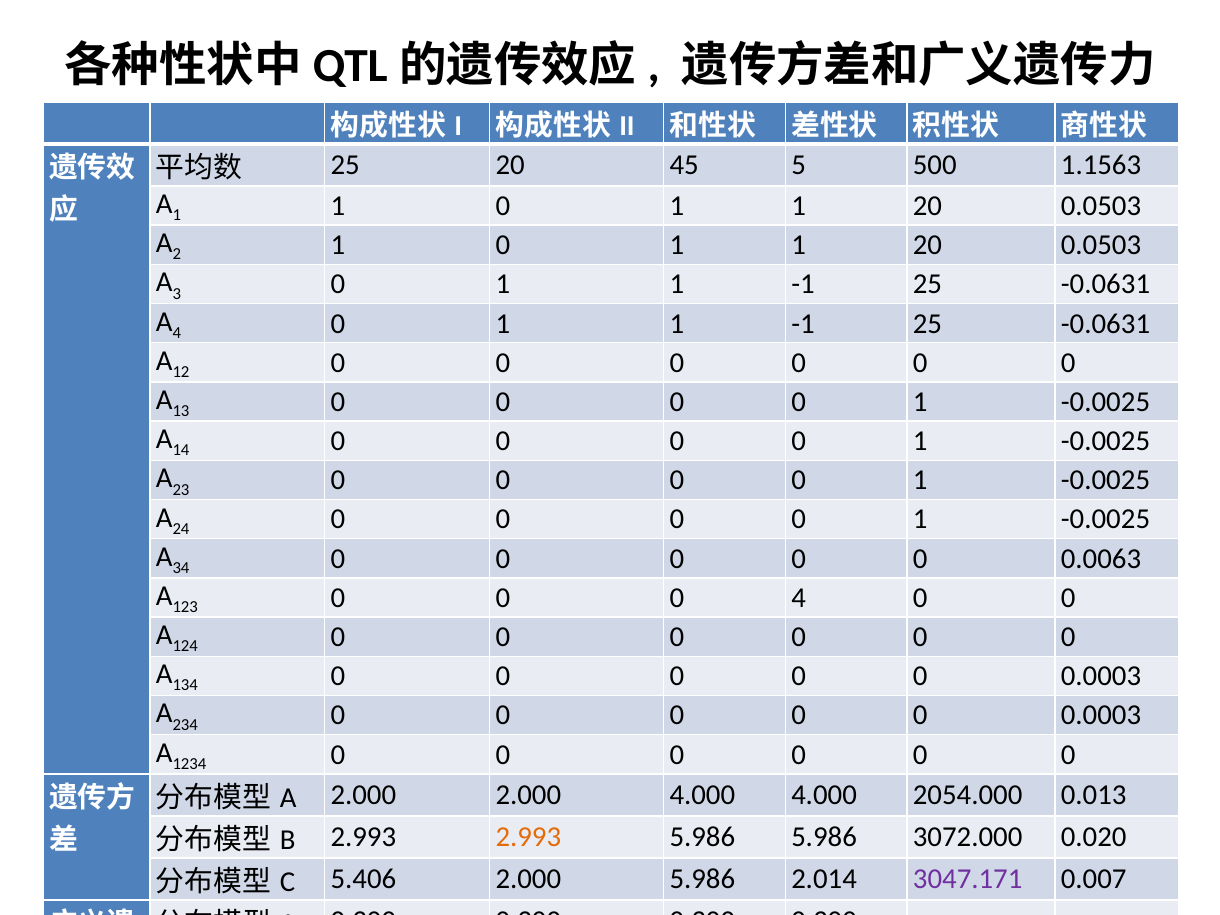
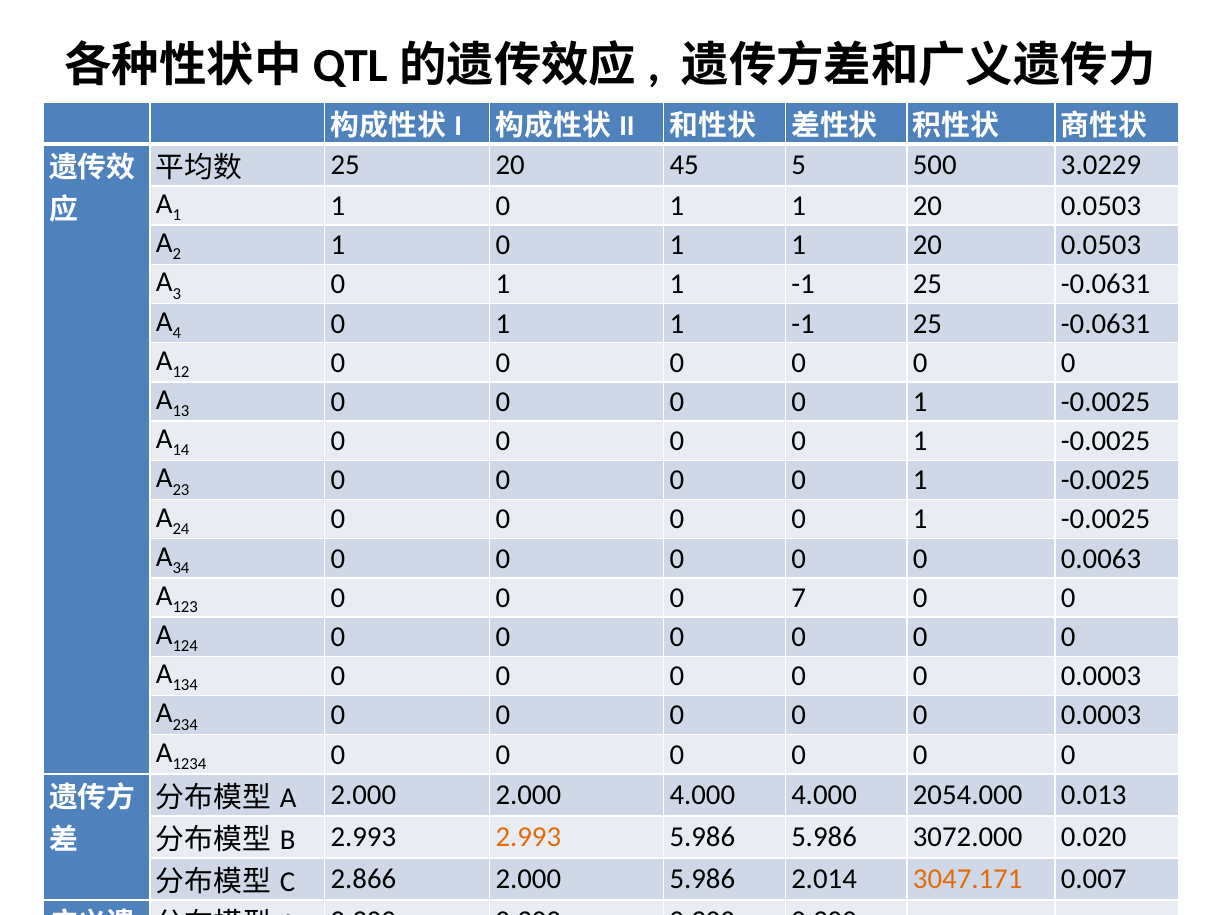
1.1563: 1.1563 -> 3.0229 (1101, 165)
0 4: 4 -> 7 (799, 598)
5.406: 5.406 -> 2.866 (363, 879)
3047.171 colour: purple -> orange (968, 879)
